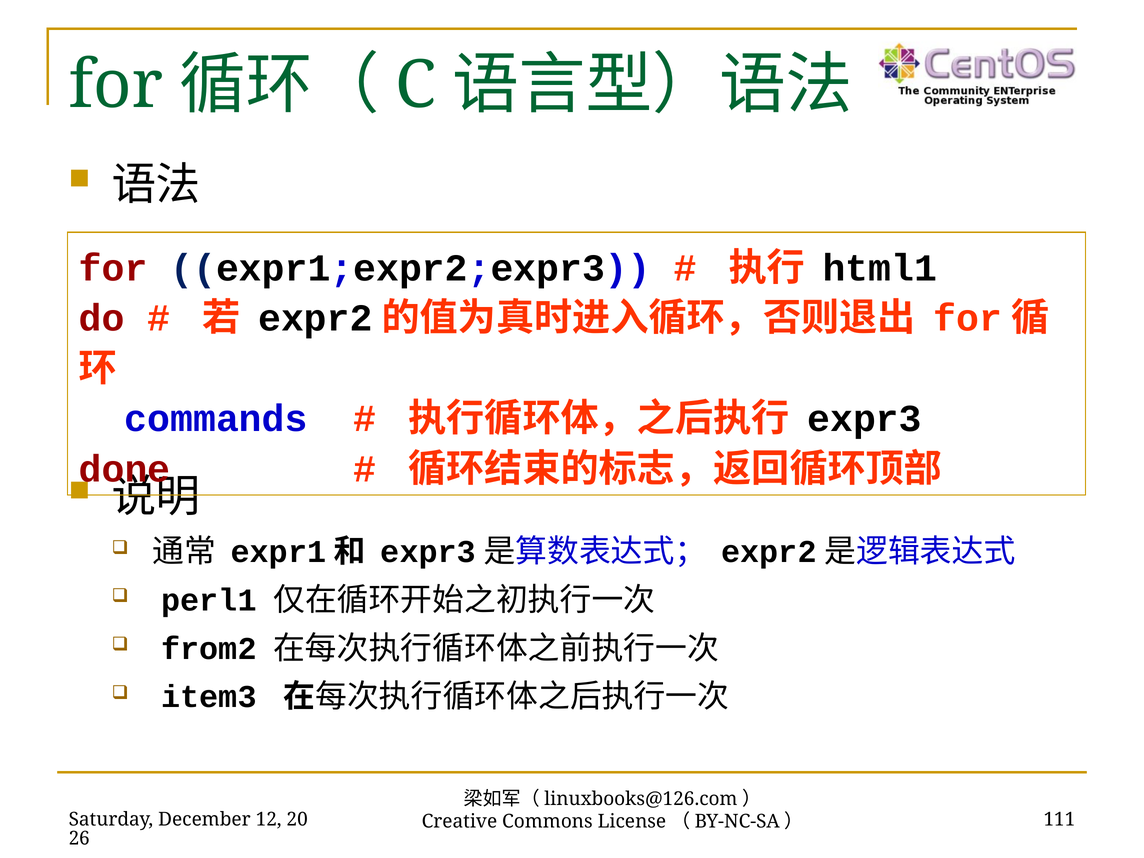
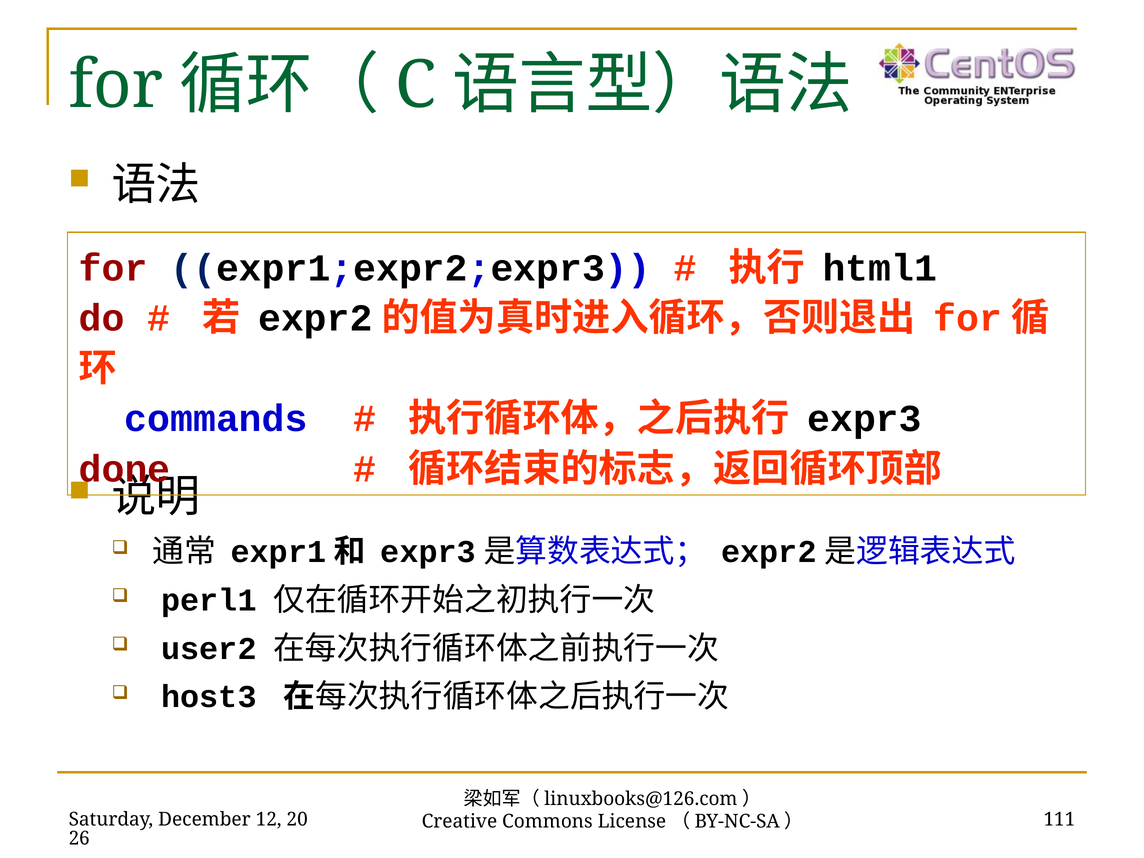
from2: from2 -> user2 (209, 649)
item3: item3 -> host3 (209, 697)
